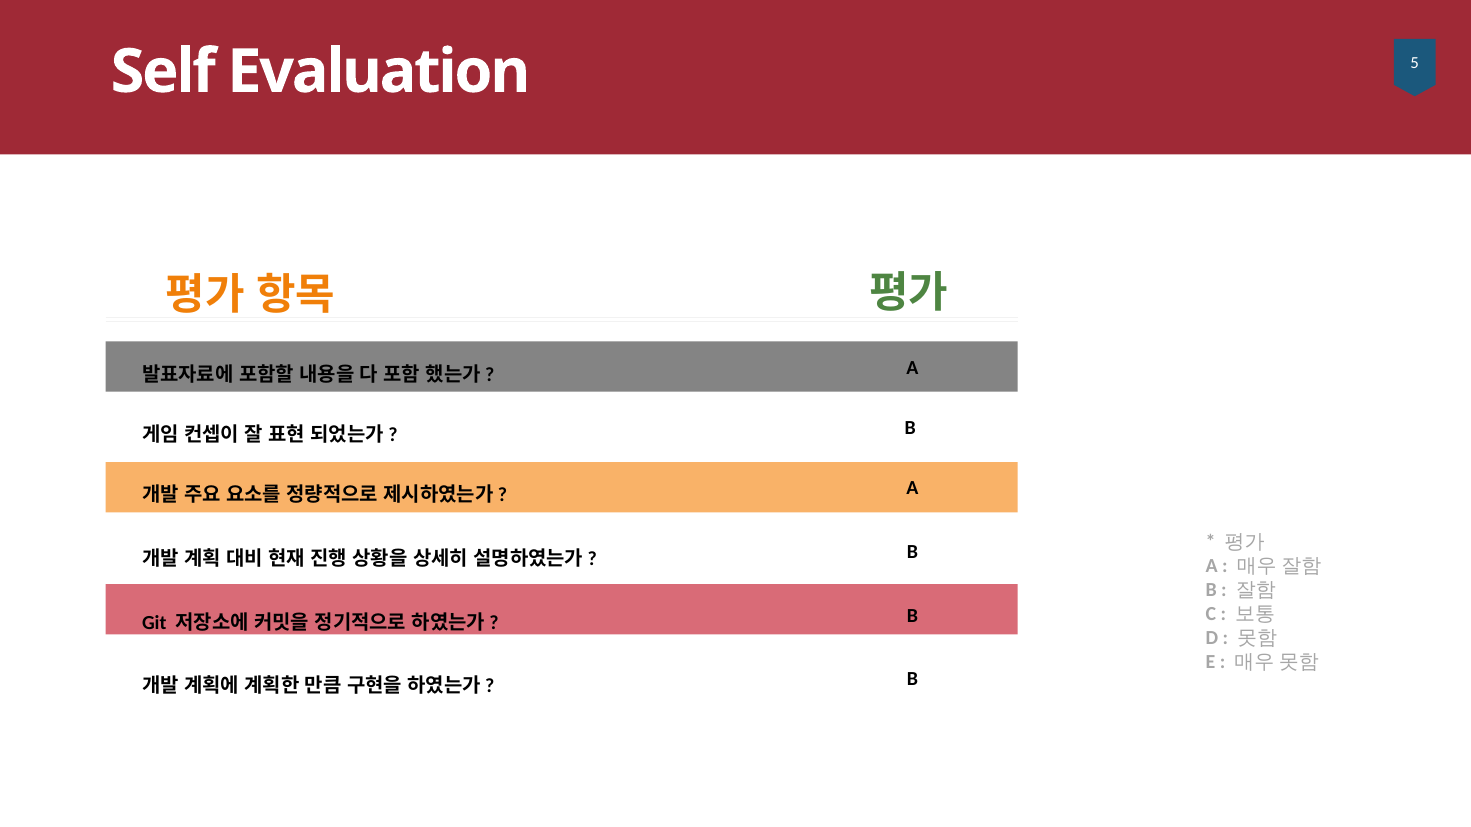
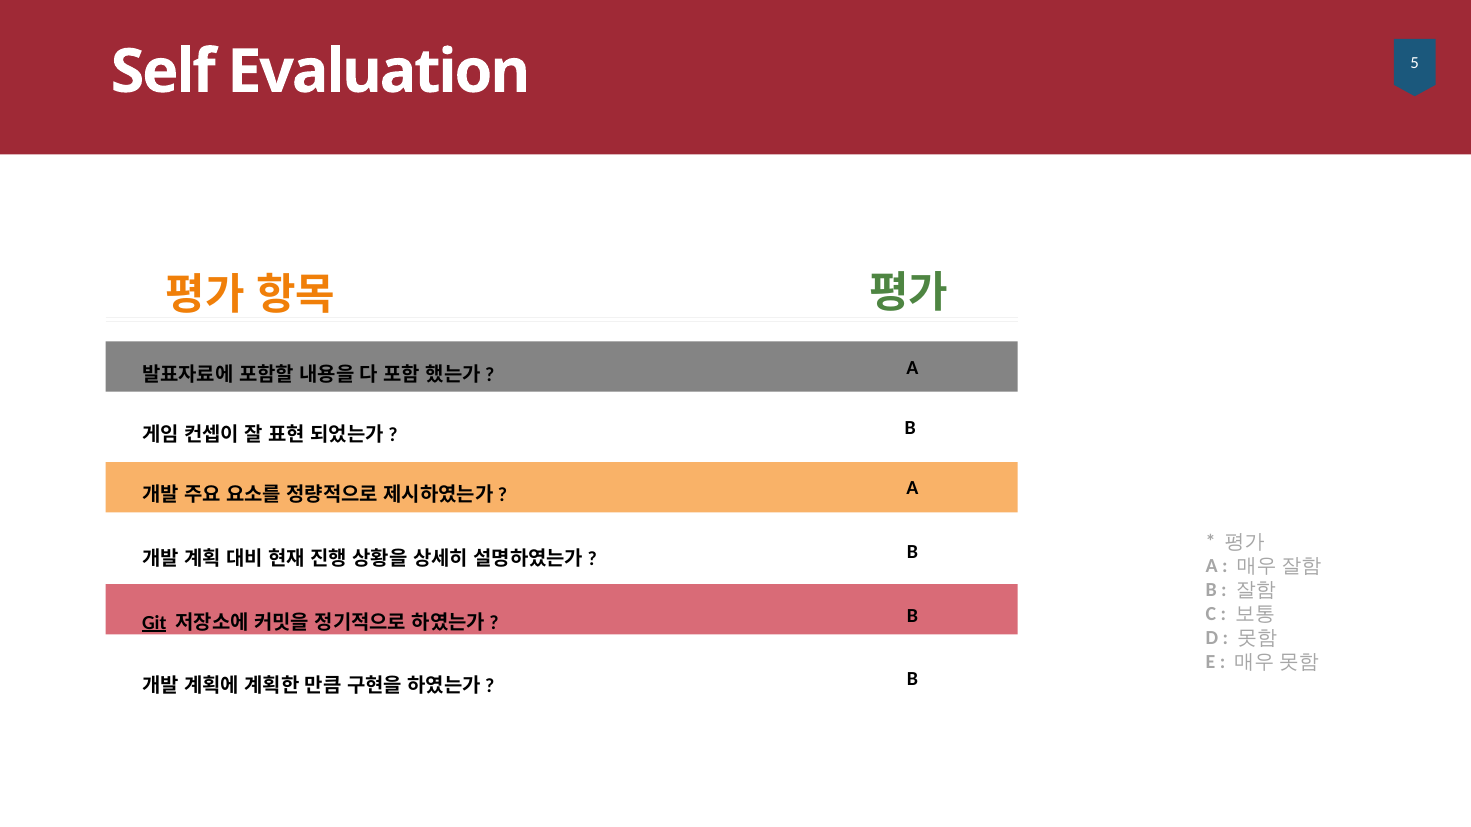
Git underline: none -> present (154, 623)
